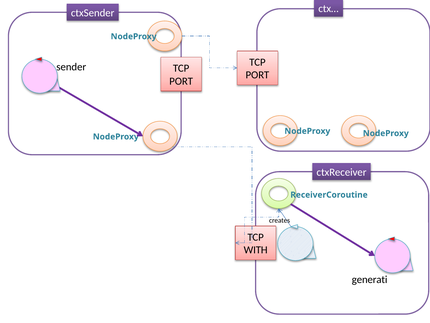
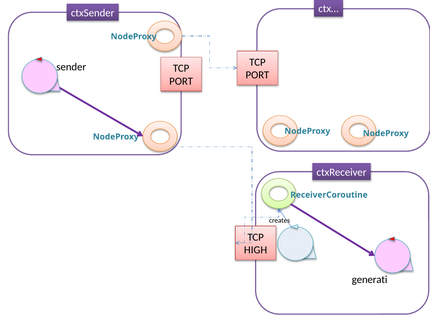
WITH: WITH -> HIGH (256, 250)
